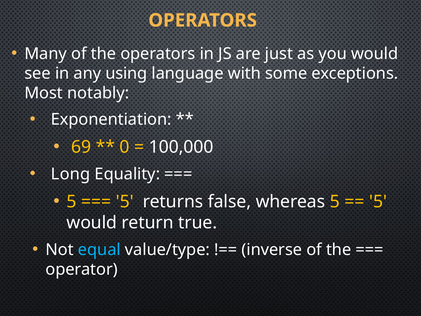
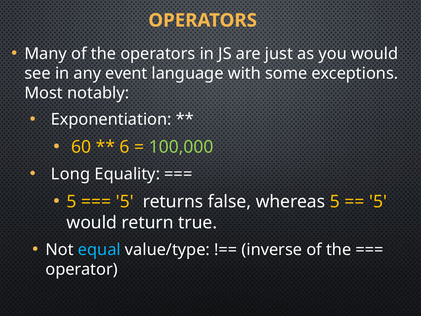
using: using -> event (126, 73)
69: 69 -> 60 (81, 147)
0: 0 -> 6 (125, 147)
100,000 colour: white -> light green (181, 147)
